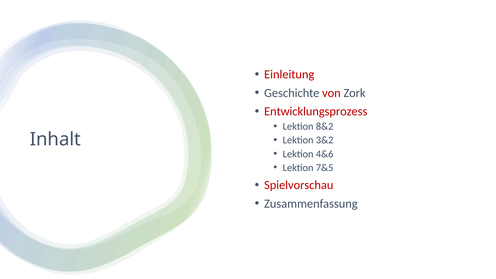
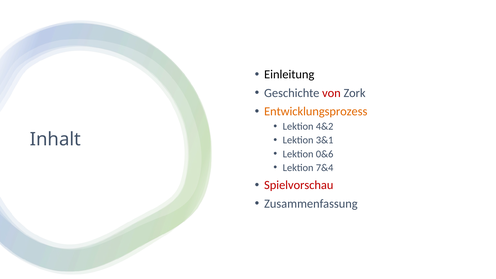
Einleitung colour: red -> black (289, 74)
Entwicklungsprozess colour: red -> orange (316, 112)
8&2: 8&2 -> 4&2 (325, 126)
3&2: 3&2 -> 3&1 (325, 140)
4&6: 4&6 -> 0&6 (325, 154)
7&5: 7&5 -> 7&4 (325, 168)
